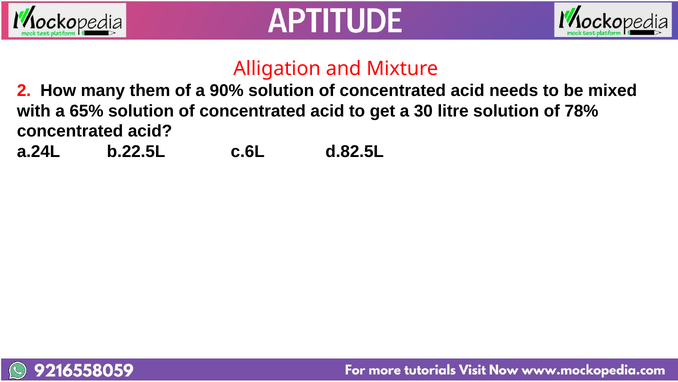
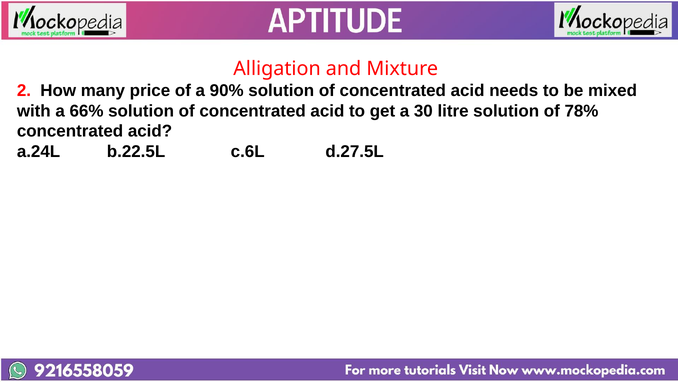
them: them -> price (150, 90)
65%: 65% -> 66% (87, 111)
d.82.5L: d.82.5L -> d.27.5L (355, 151)
